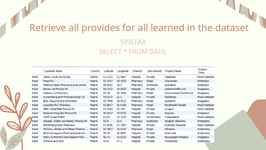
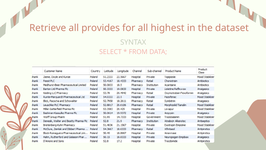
learned: learned -> highest (168, 28)
